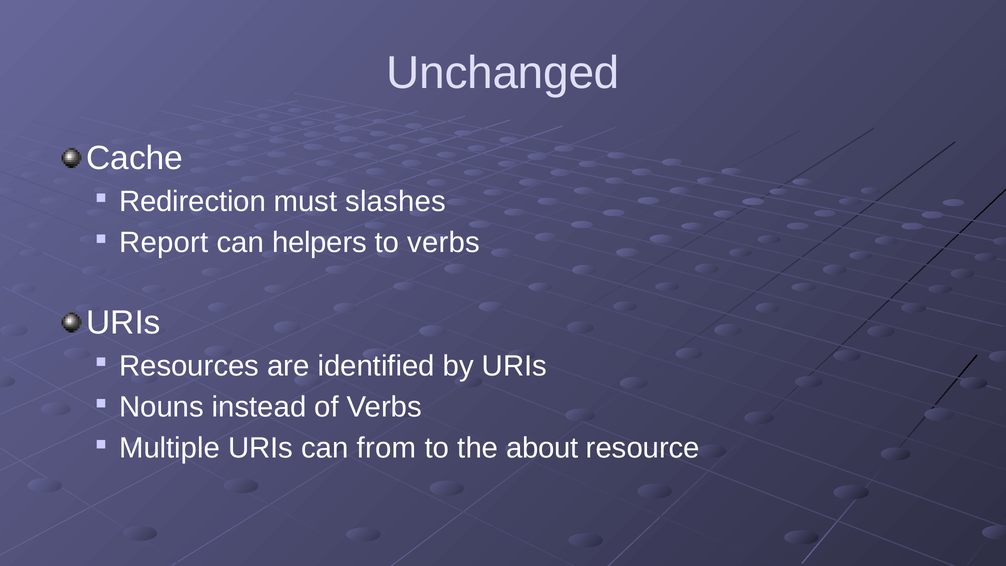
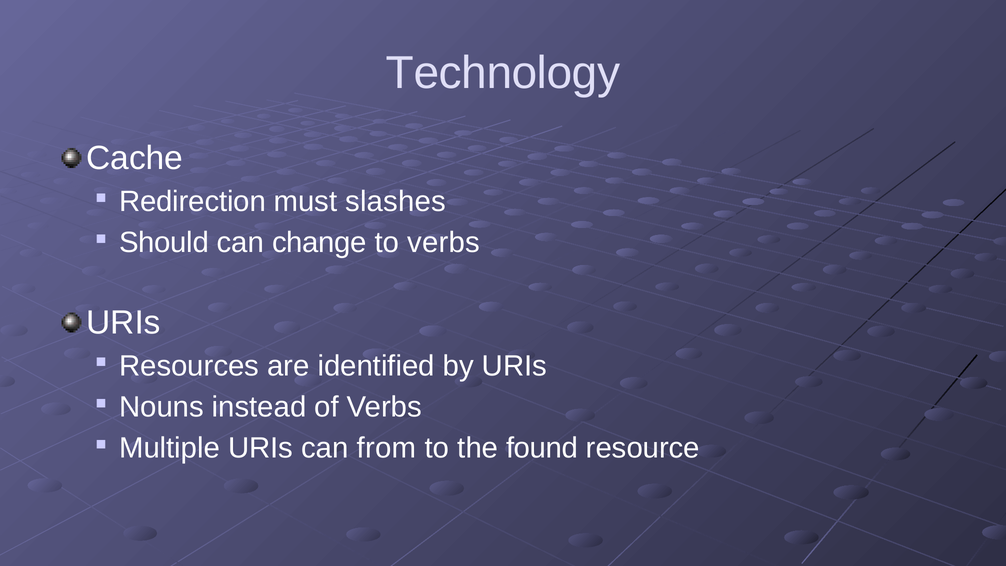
Unchanged: Unchanged -> Technology (503, 73)
Report: Report -> Should (164, 243)
helpers: helpers -> change (319, 243)
about: about -> found (542, 448)
